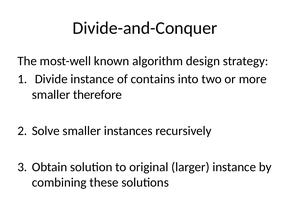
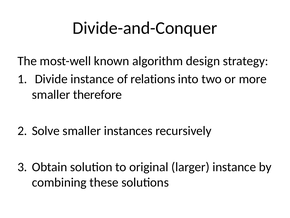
contains: contains -> relations (153, 79)
